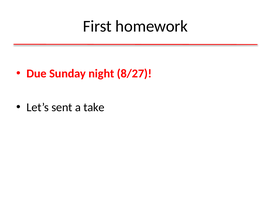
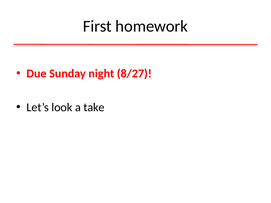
sent: sent -> look (62, 107)
